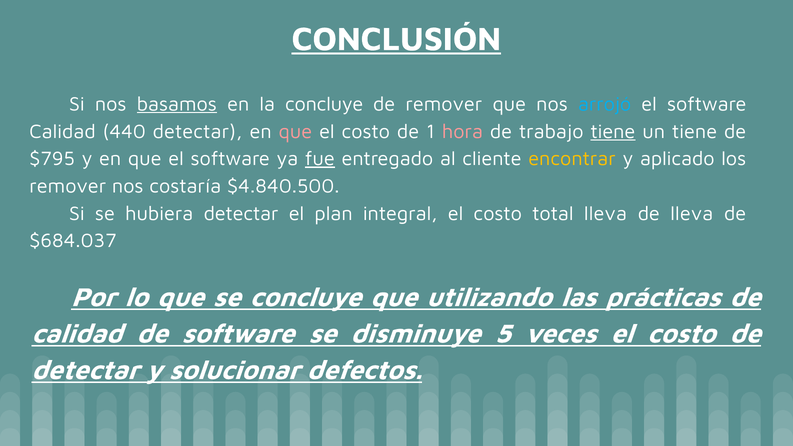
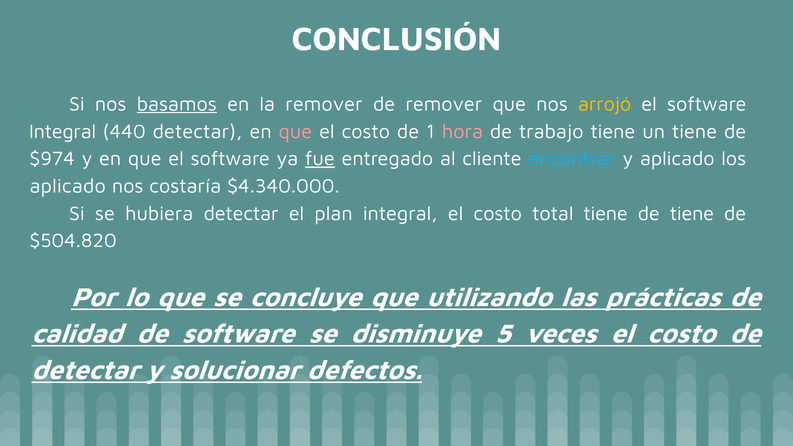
CONCLUSIÓN underline: present -> none (396, 39)
la concluye: concluye -> remover (324, 104)
arrojó colour: light blue -> yellow (605, 104)
Calidad: Calidad -> Integral (63, 131)
tiene underline: present -> none (613, 131)
$795: $795 -> $974 (52, 159)
encontrar colour: yellow -> light blue (572, 159)
remover: remover -> aplicado (68, 186)
$4.840.500: $4.840.500 -> $4.340.000 (283, 186)
total lleva: lleva -> tiene (606, 214)
de lleva: lleva -> tiene (692, 214)
$684.037: $684.037 -> $504.820 (73, 241)
